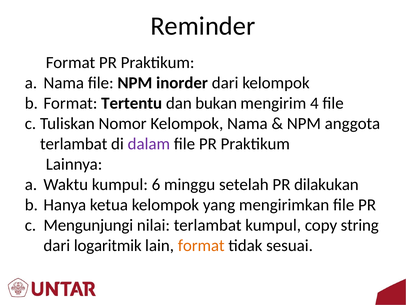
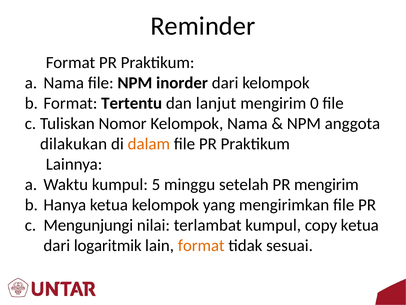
bukan: bukan -> lanjut (216, 103)
4: 4 -> 0 (314, 103)
terlambat: terlambat -> dilakukan (74, 144)
dalam colour: purple -> orange (149, 144)
6: 6 -> 5 (156, 184)
PR dilakukan: dilakukan -> mengirim (326, 184)
copy string: string -> ketua (360, 225)
